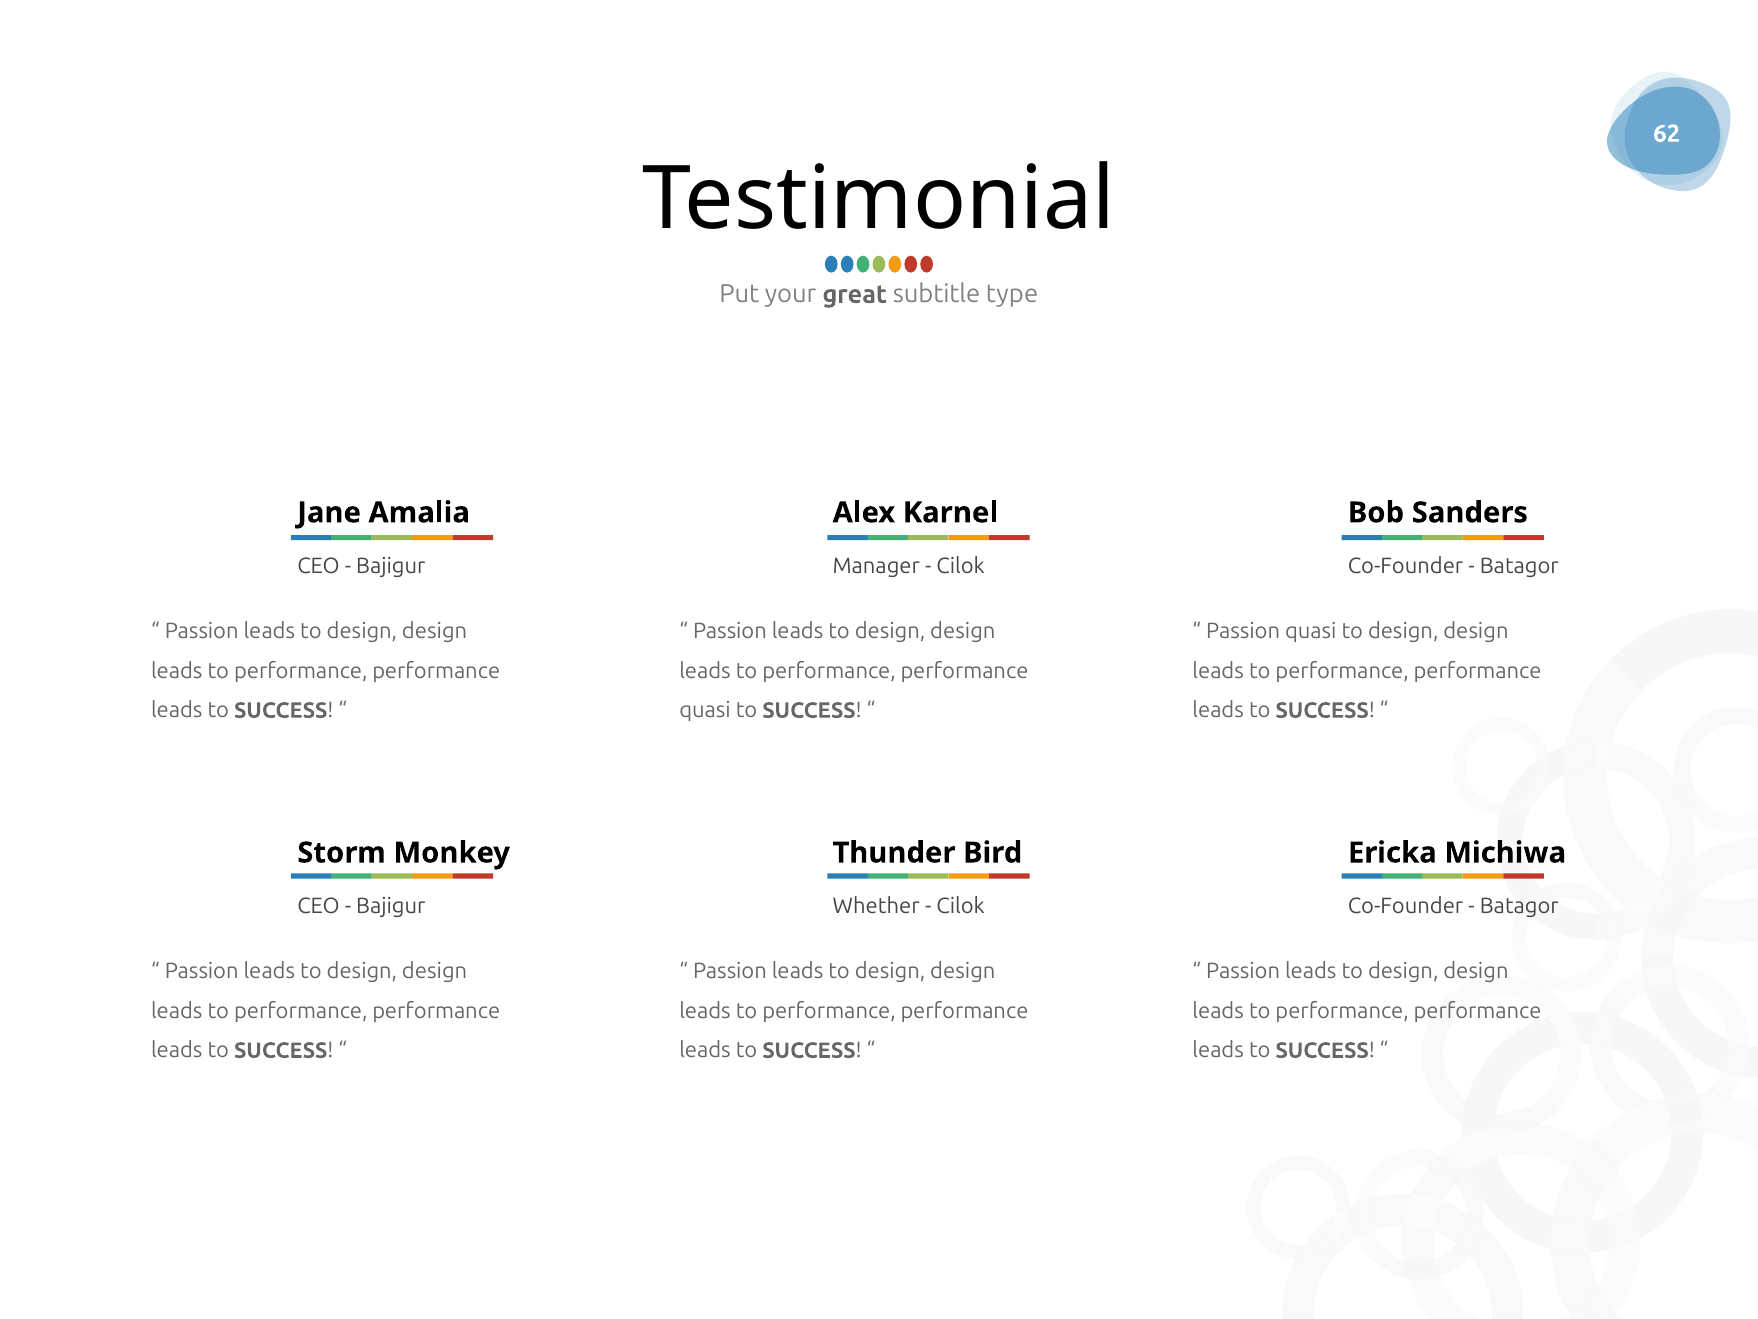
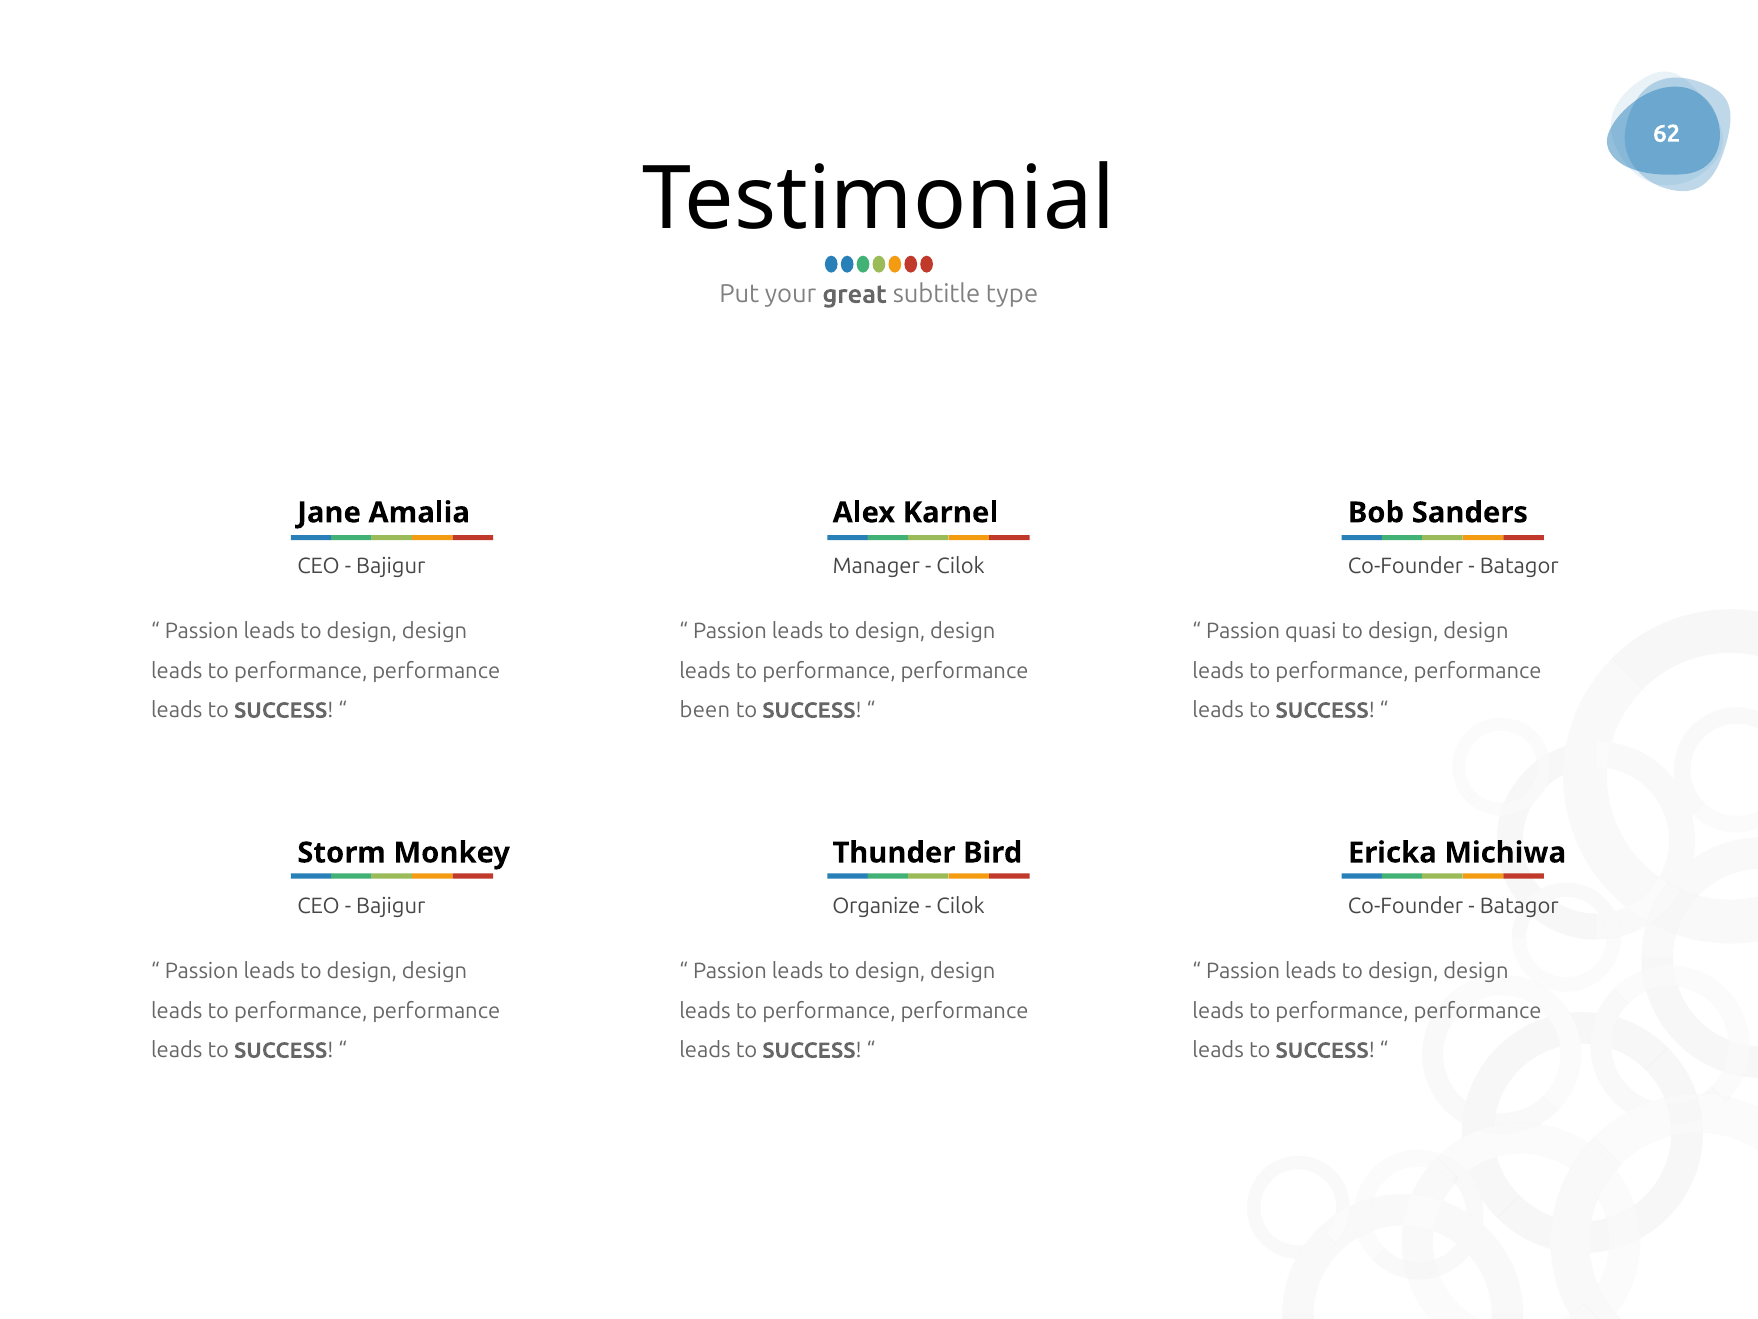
quasi: quasi -> been (705, 710)
Whether: Whether -> Organize (876, 906)
